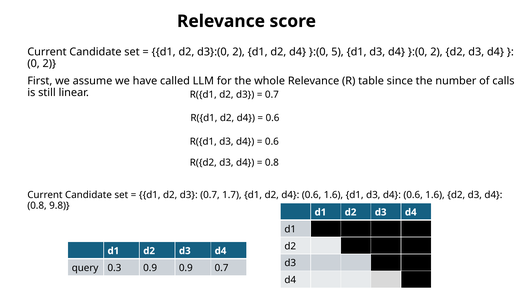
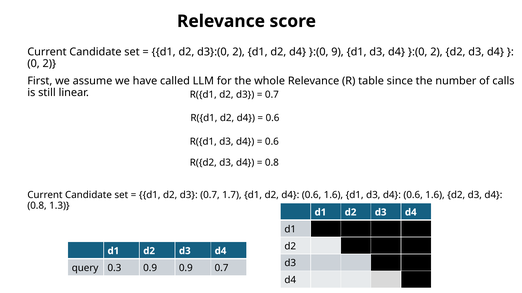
5: 5 -> 9 (337, 52)
9.8: 9.8 -> 1.3 (59, 206)
